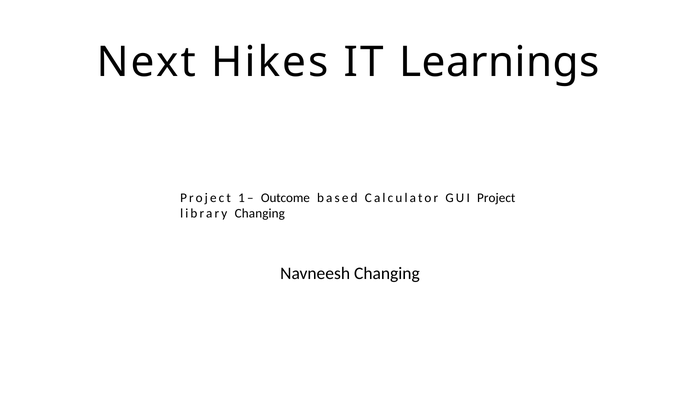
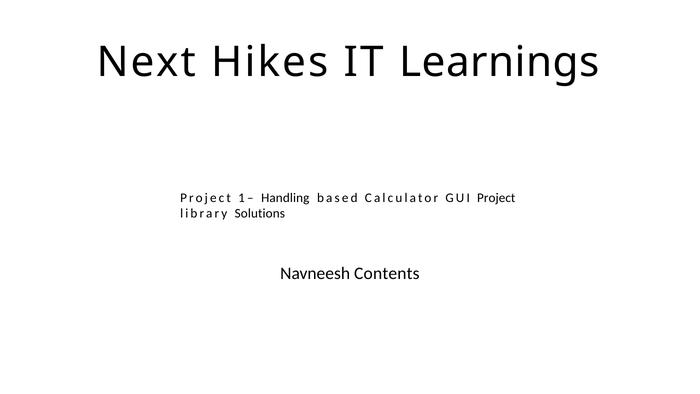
Outcome: Outcome -> Handling (285, 198)
library Changing: Changing -> Solutions (260, 214)
Navneesh Changing: Changing -> Contents (387, 273)
